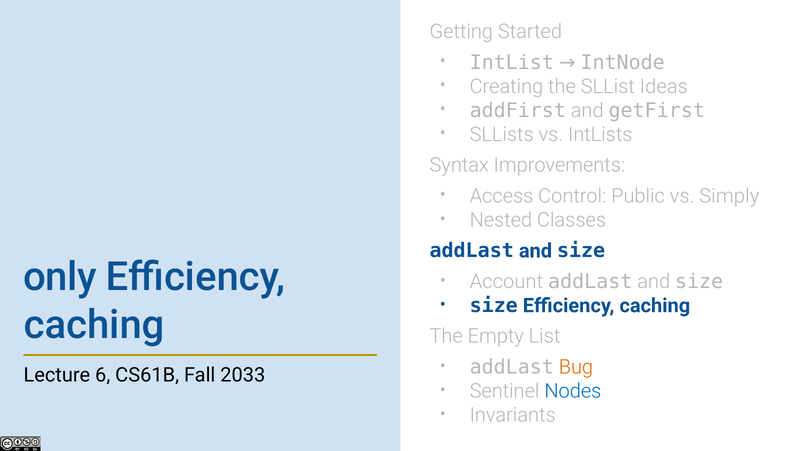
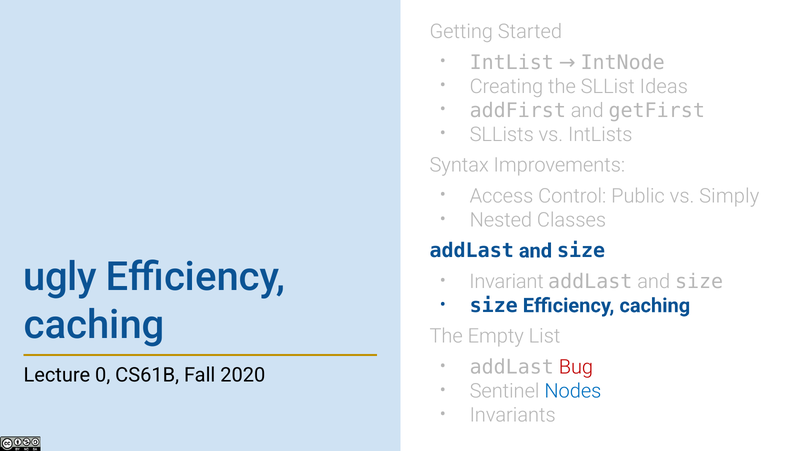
only: only -> ugly (60, 277)
Account: Account -> Invariant (507, 281)
Bug colour: orange -> red (576, 367)
6: 6 -> 0 (103, 375)
2033: 2033 -> 2020 (243, 375)
